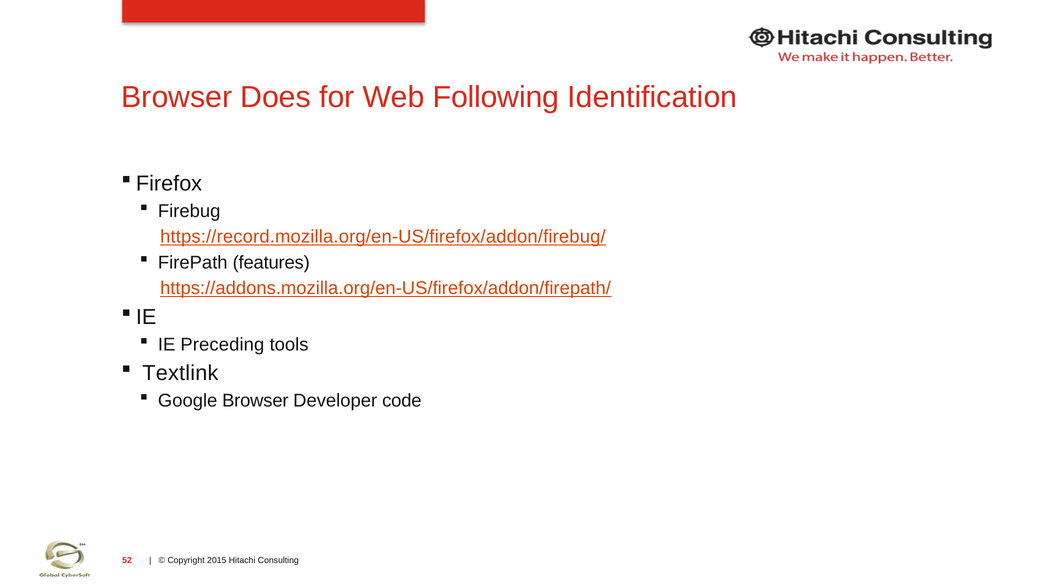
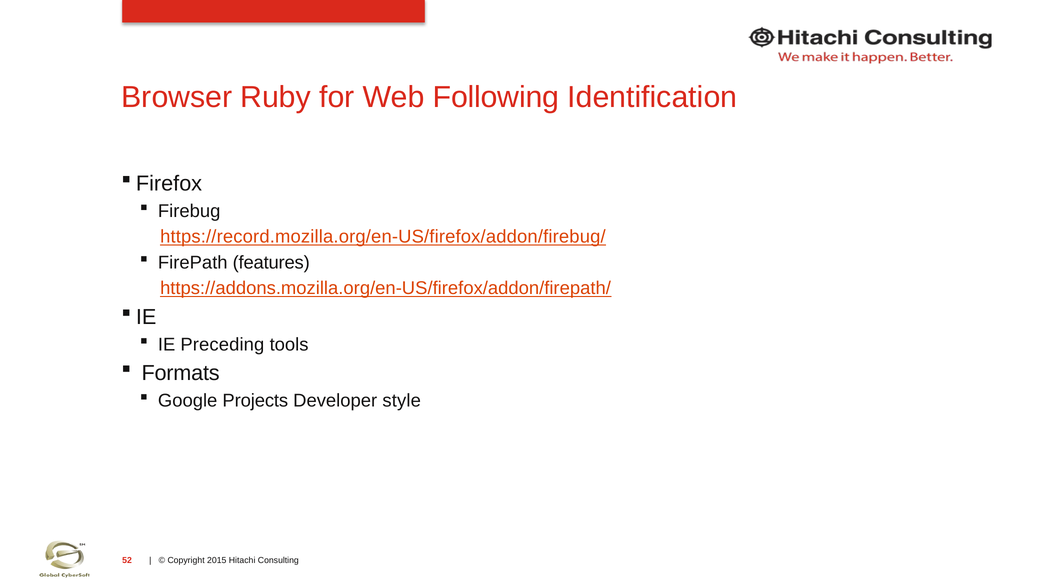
Does: Does -> Ruby (276, 97)
Textlink: Textlink -> Formats (181, 373)
Google Browser: Browser -> Projects (255, 401)
code: code -> style (402, 401)
